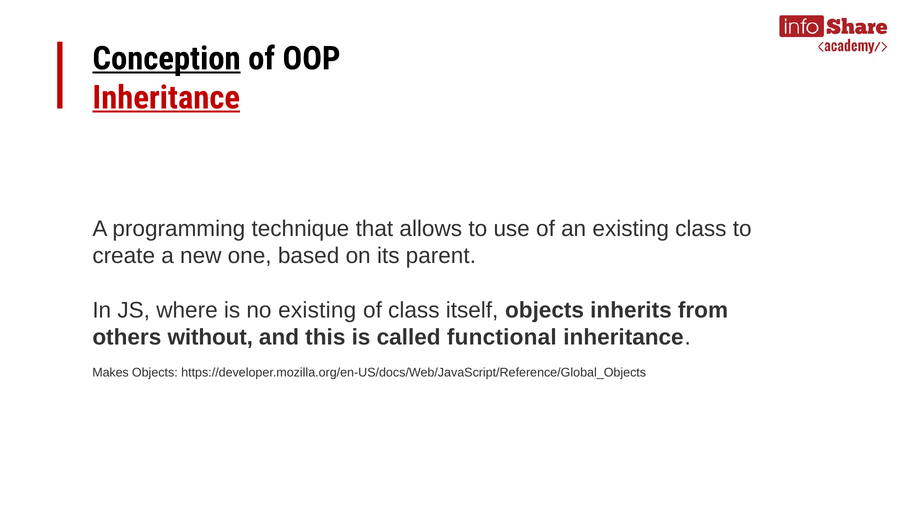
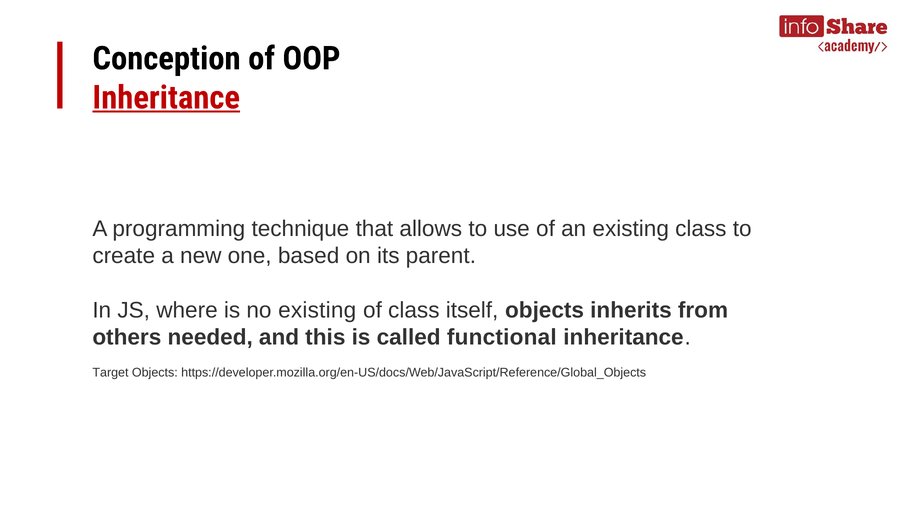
Conception underline: present -> none (167, 59)
without: without -> needed (210, 337)
Makes: Makes -> Target (110, 373)
